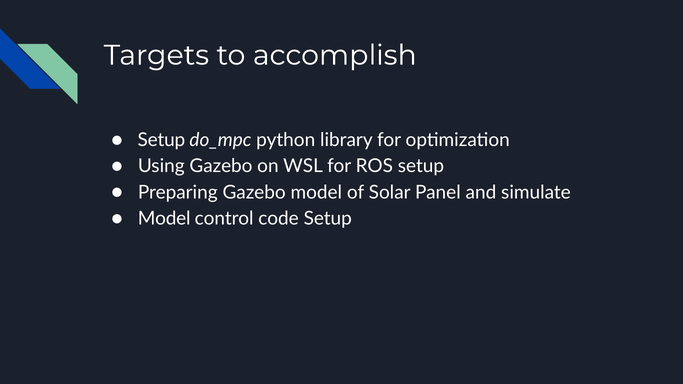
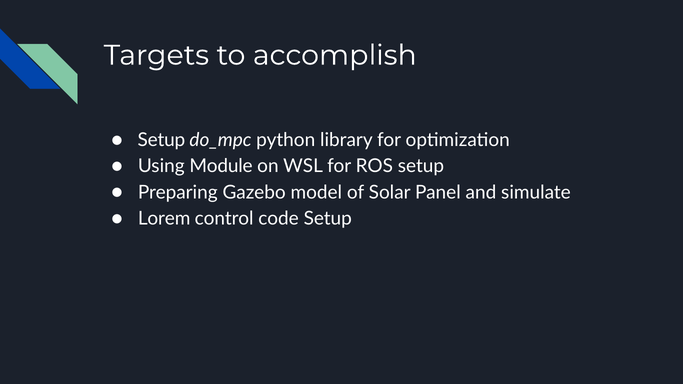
Using Gazebo: Gazebo -> Module (221, 166)
Model: Model -> Lorem (164, 219)
